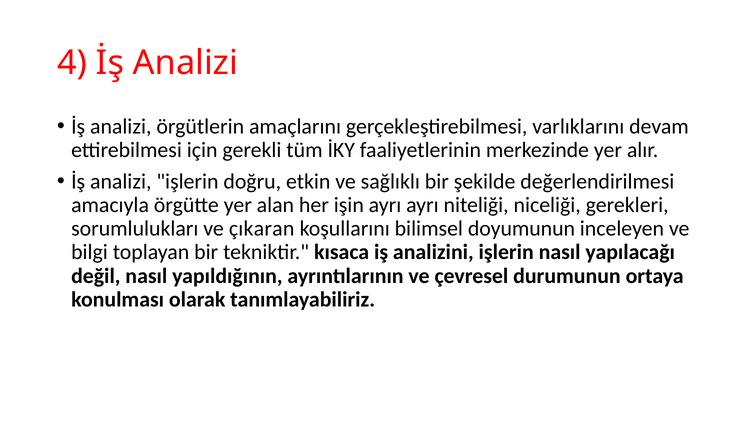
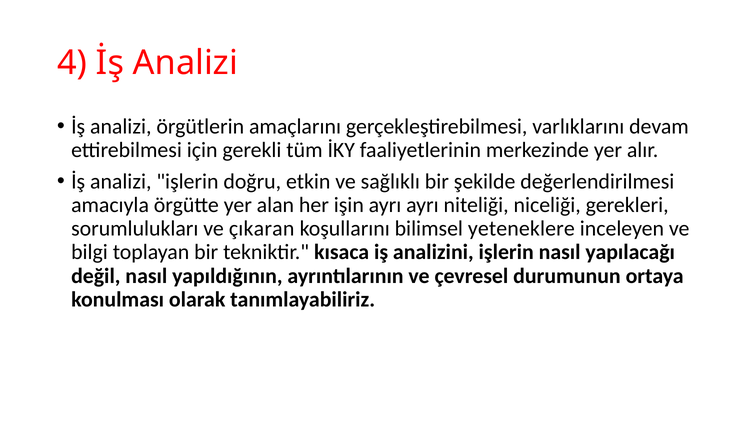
doyumunun: doyumunun -> yeteneklere (521, 229)
